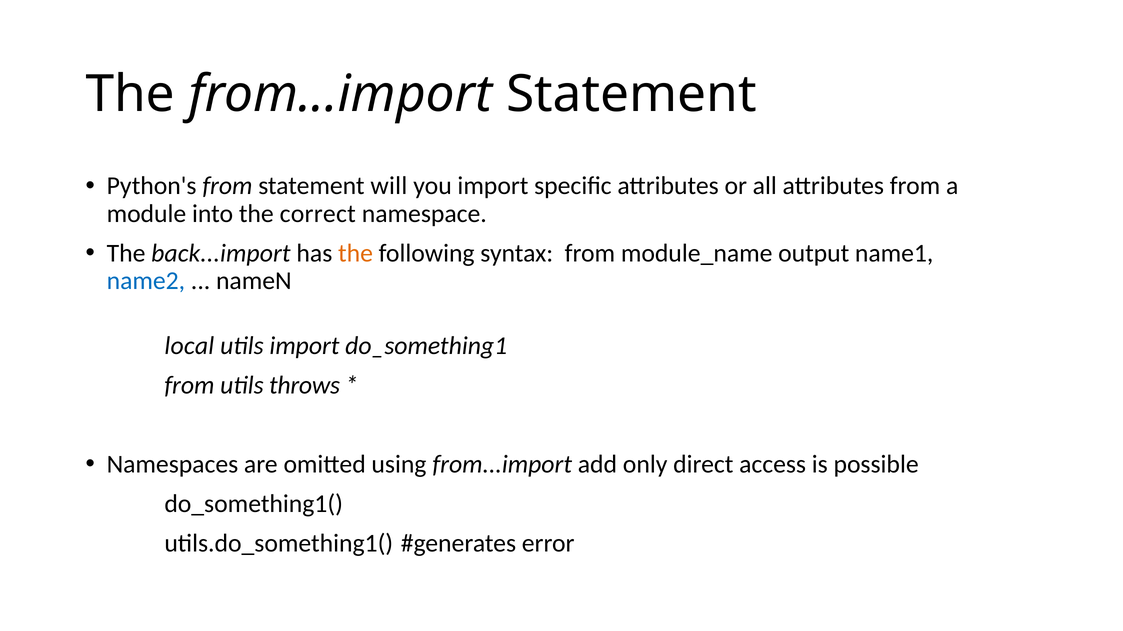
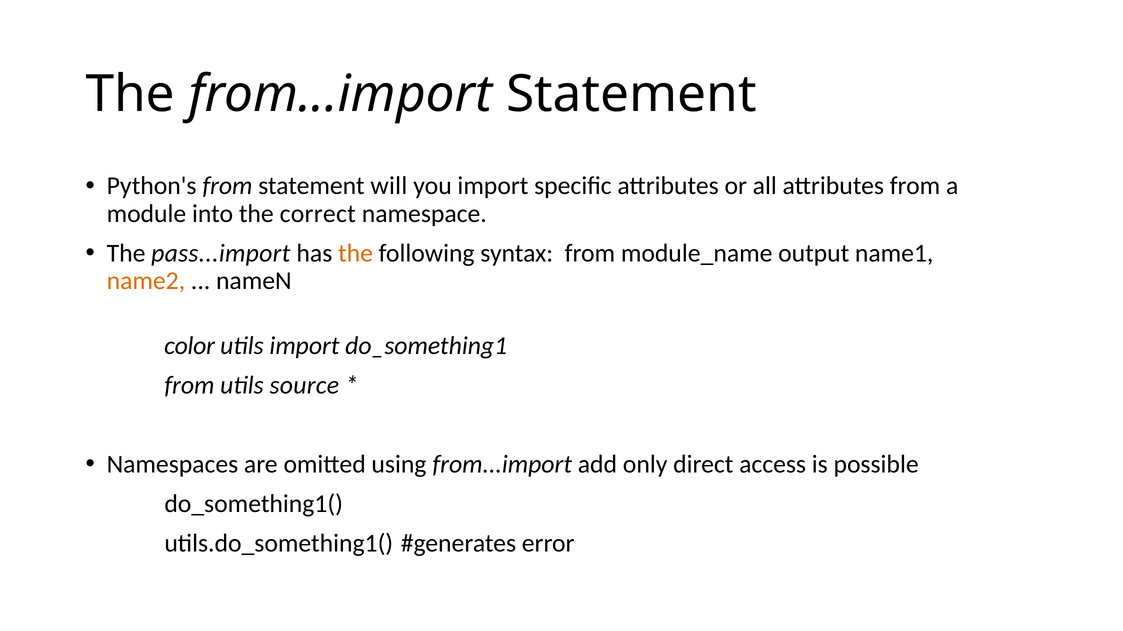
back...import: back...import -> pass...import (221, 253)
name2 colour: blue -> orange (146, 281)
local: local -> color (190, 346)
throws: throws -> source (304, 386)
